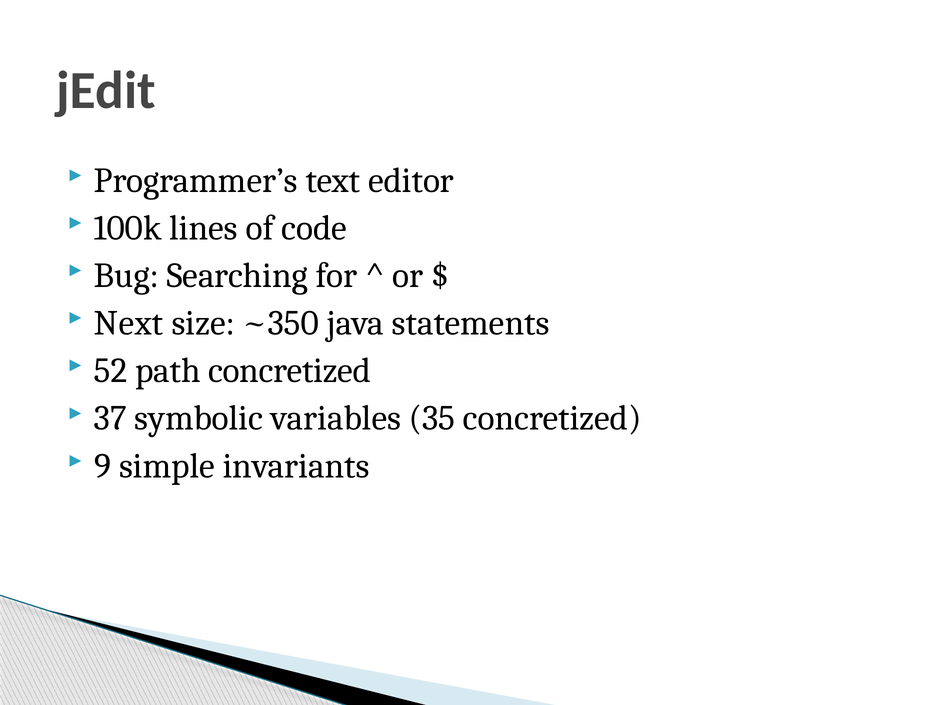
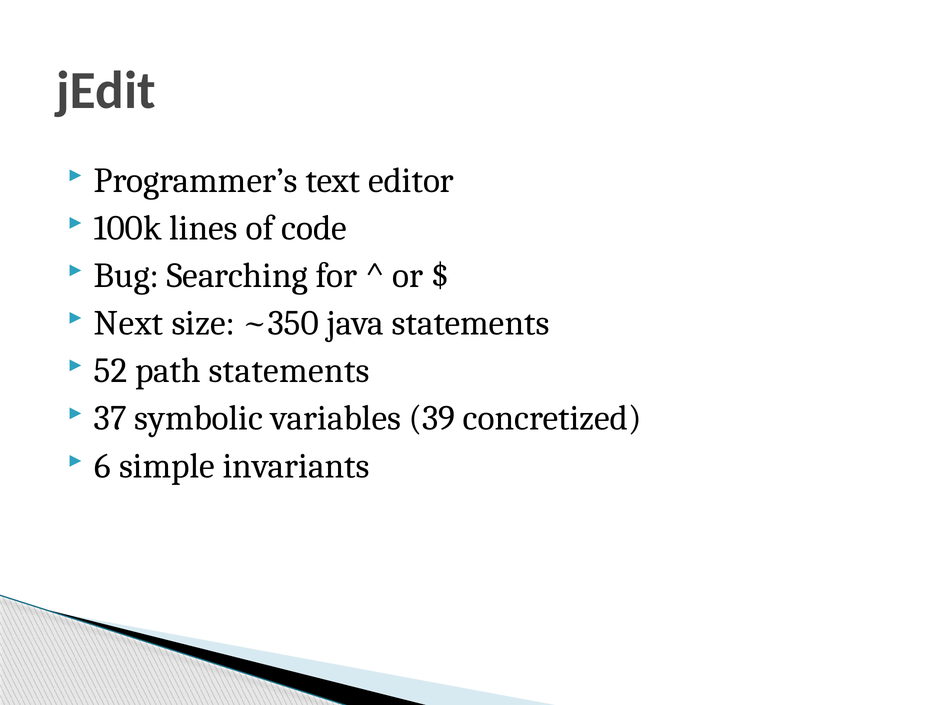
path concretized: concretized -> statements (289, 371)
35: 35 -> 39 (432, 419)
9: 9 -> 6 (102, 466)
